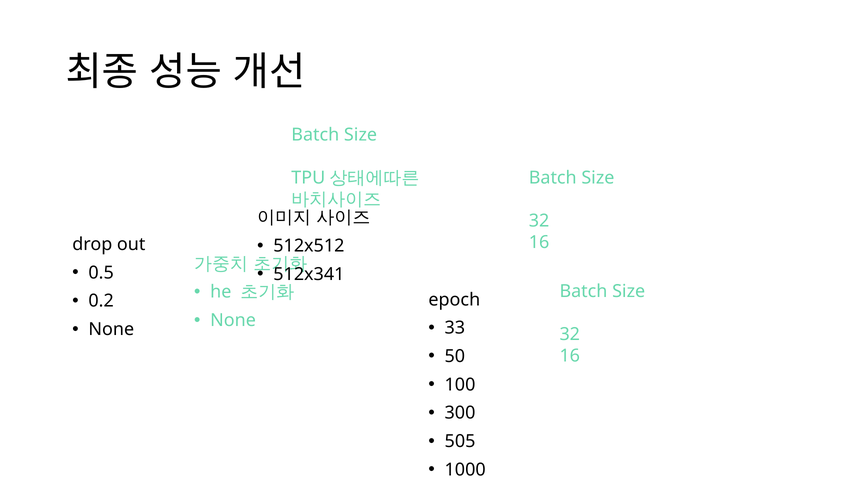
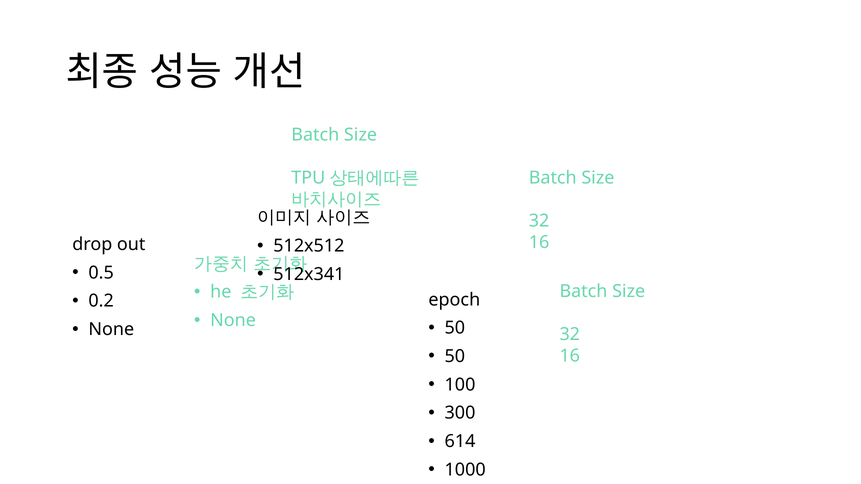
33: 33 -> 50 (455, 328)
505: 505 -> 614 (460, 442)
